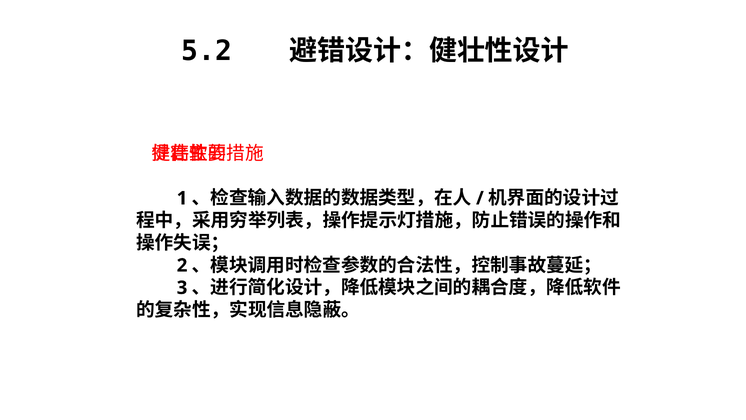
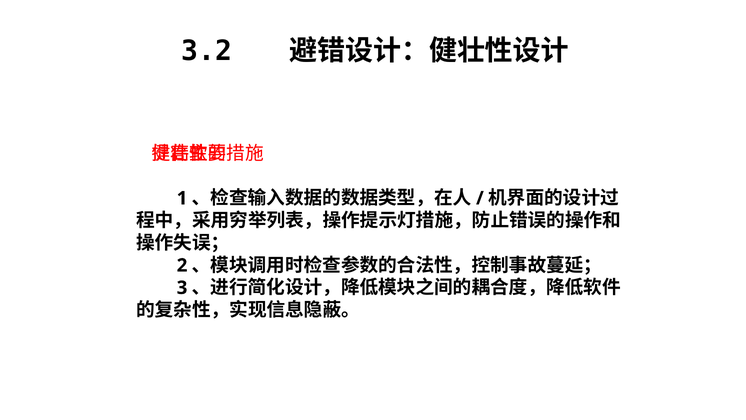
5.2: 5.2 -> 3.2 (207, 51)
